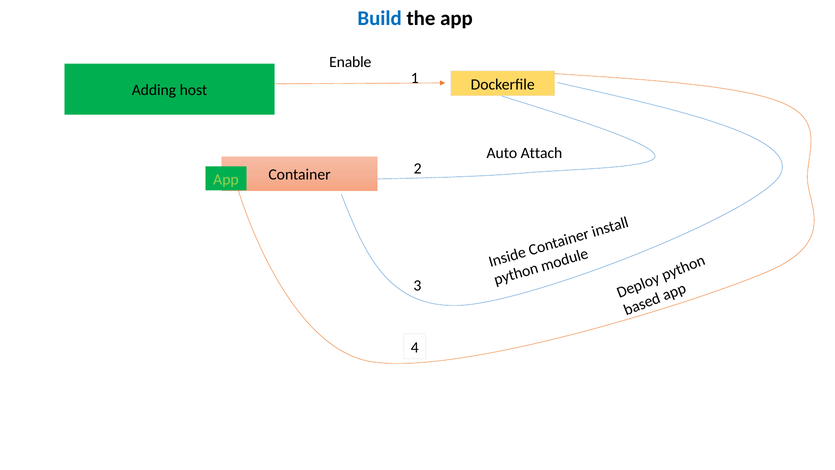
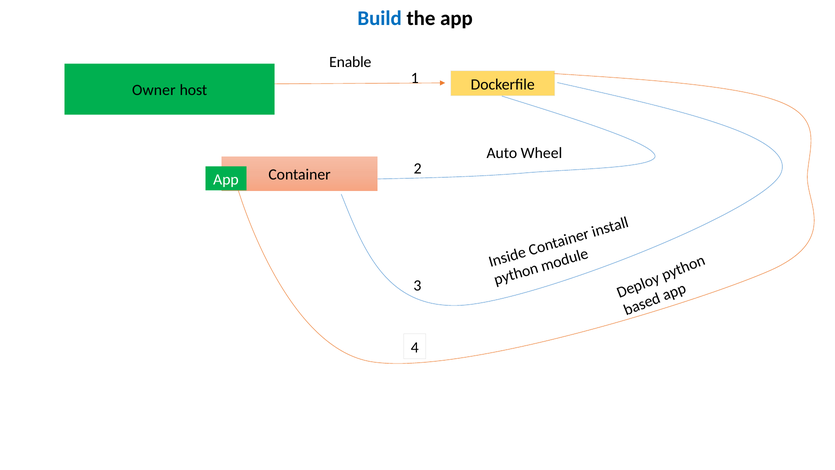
Adding: Adding -> Owner (154, 90)
Attach: Attach -> Wheel (541, 153)
App colour: light green -> white (226, 179)
